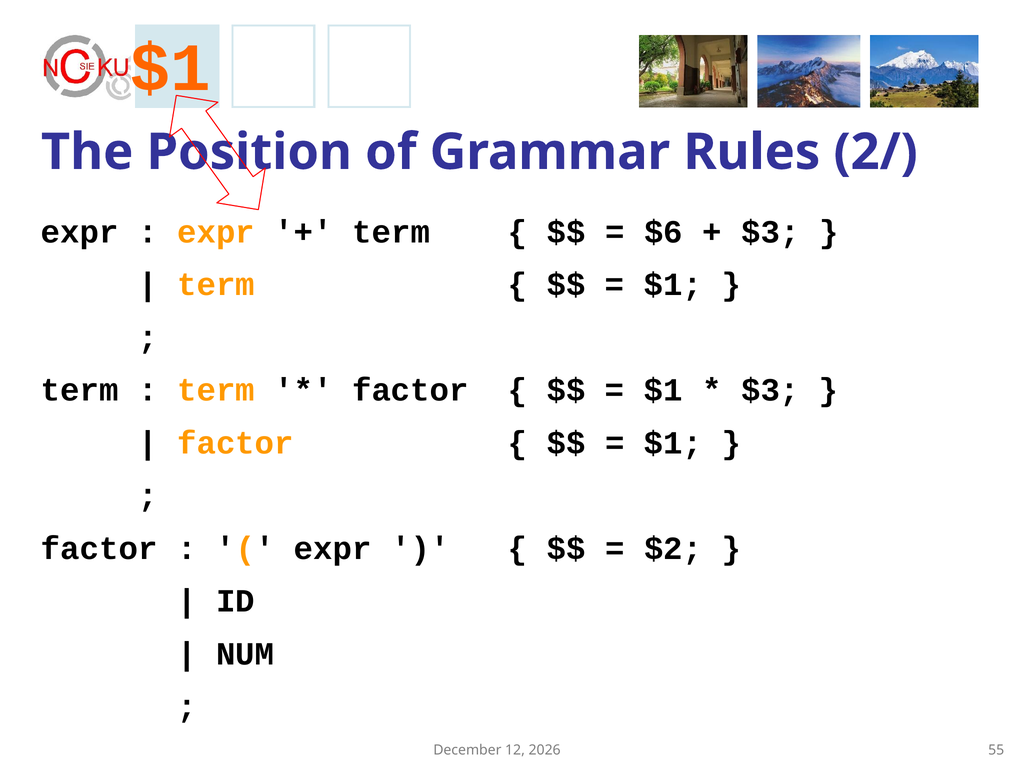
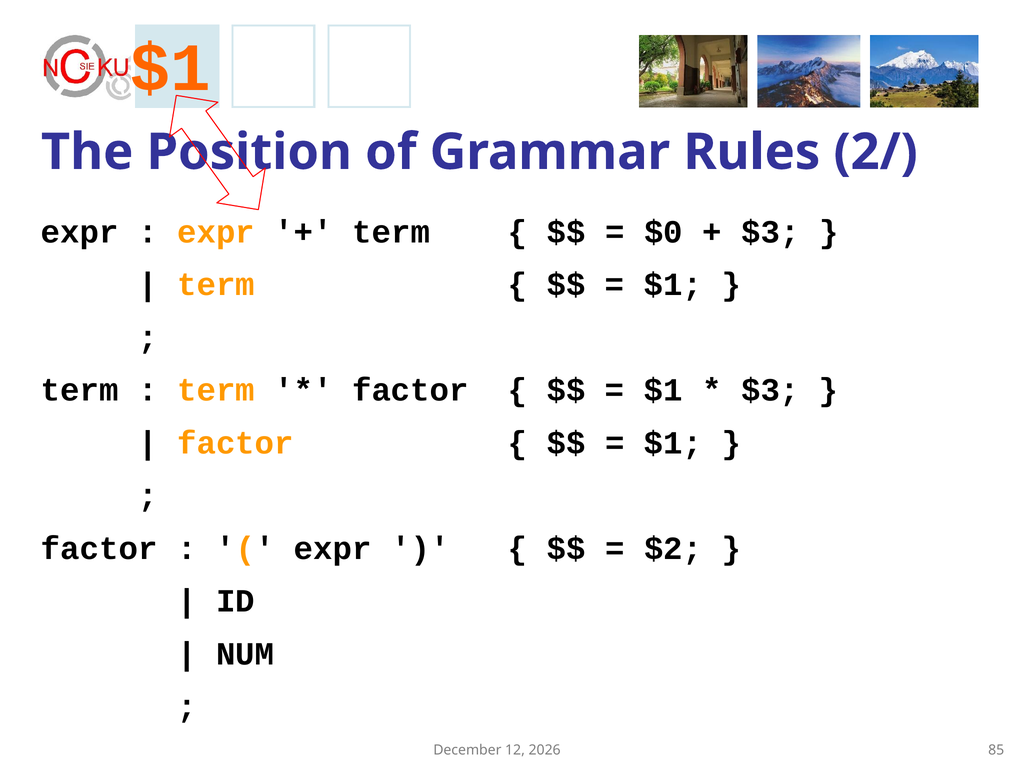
$6: $6 -> $0 (663, 232)
55: 55 -> 85 (996, 750)
